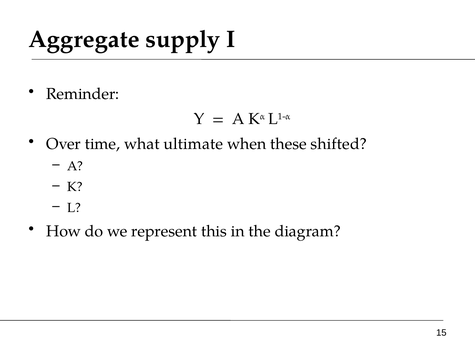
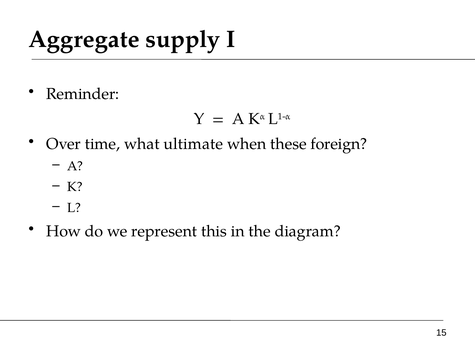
shifted: shifted -> foreign (339, 144)
